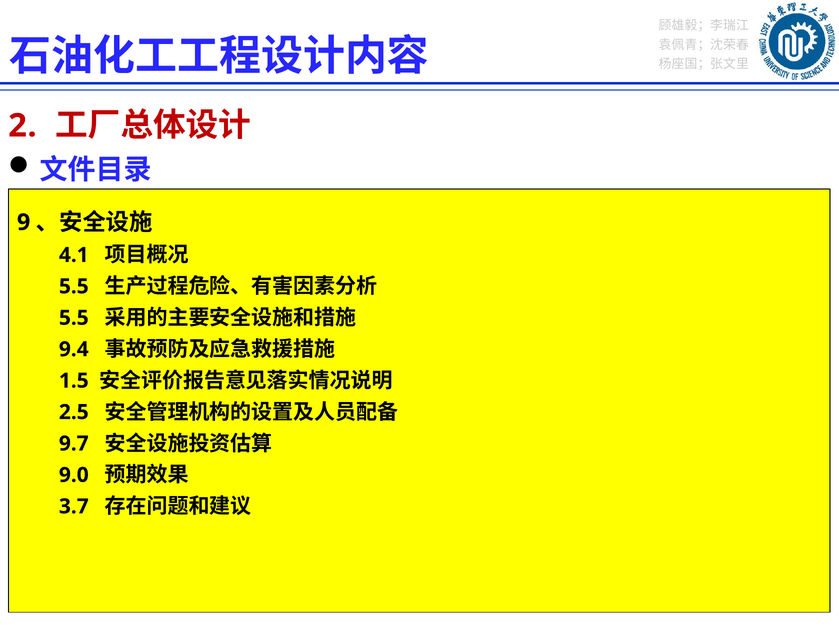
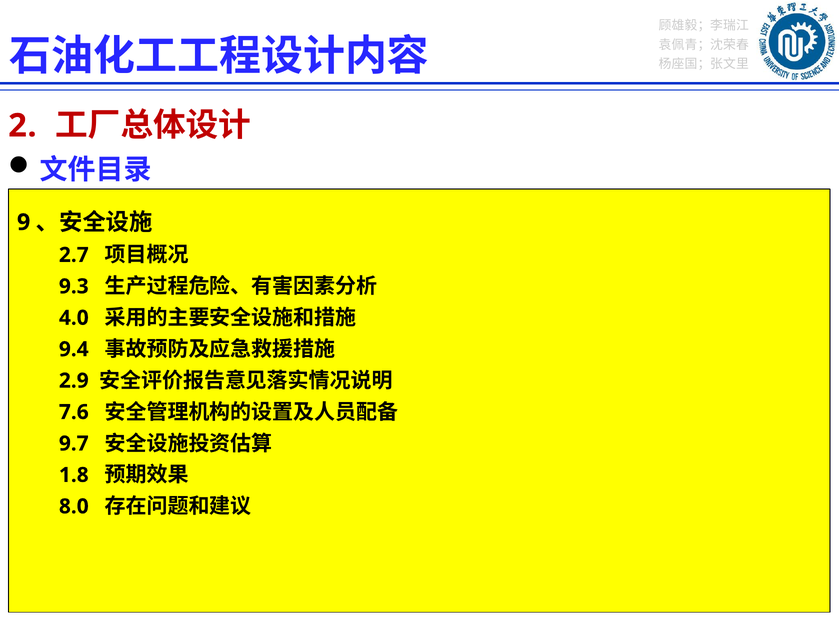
4.1: 4.1 -> 2.7 (74, 255)
5.5: 5.5 -> 9.3 (74, 287)
5.5: 5.5 -> 4.0 (74, 318)
1.5: 1.5 -> 2.9 (74, 381)
2.5: 2.5 -> 7.6 (74, 412)
9.0: 9.0 -> 1.8 (74, 475)
3.7: 3.7 -> 8.0 (74, 507)
